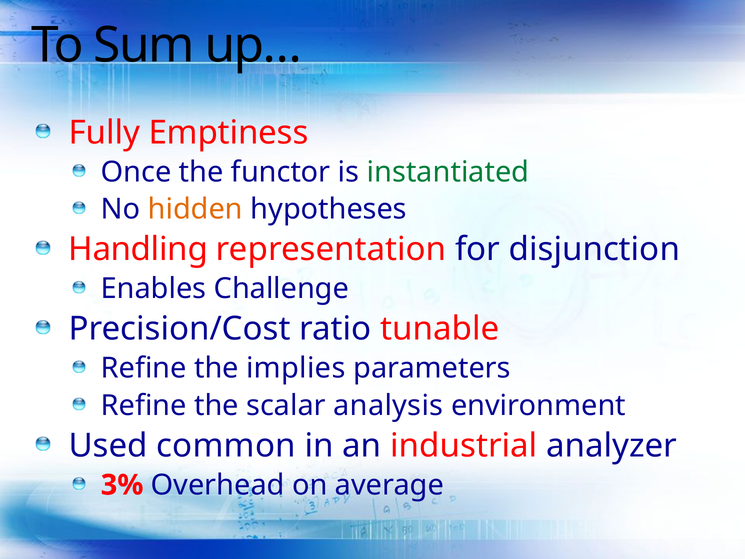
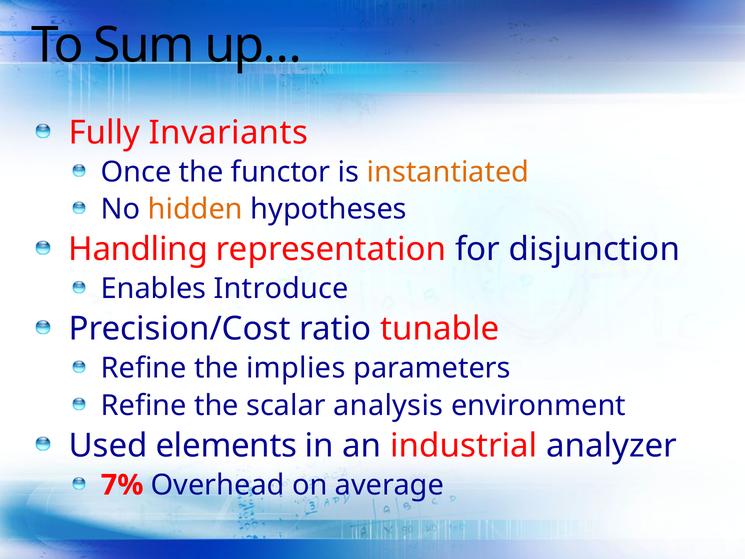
Emptiness: Emptiness -> Invariants (228, 133)
instantiated colour: green -> orange (448, 172)
Challenge: Challenge -> Introduce (281, 289)
common: common -> elements (226, 445)
3%: 3% -> 7% (122, 485)
